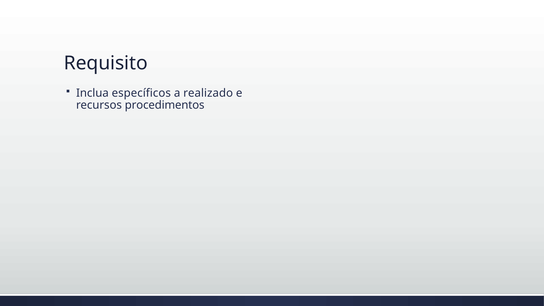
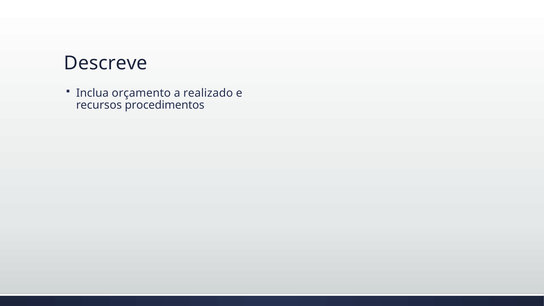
Requisito: Requisito -> Descreve (106, 63)
específicos: específicos -> orçamento (141, 93)
